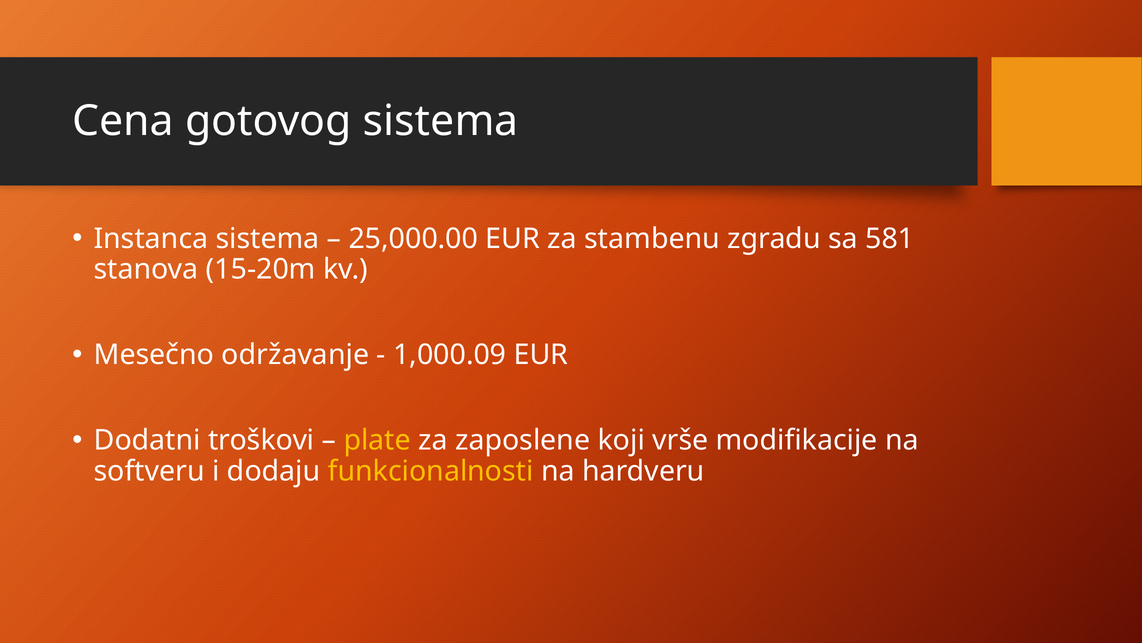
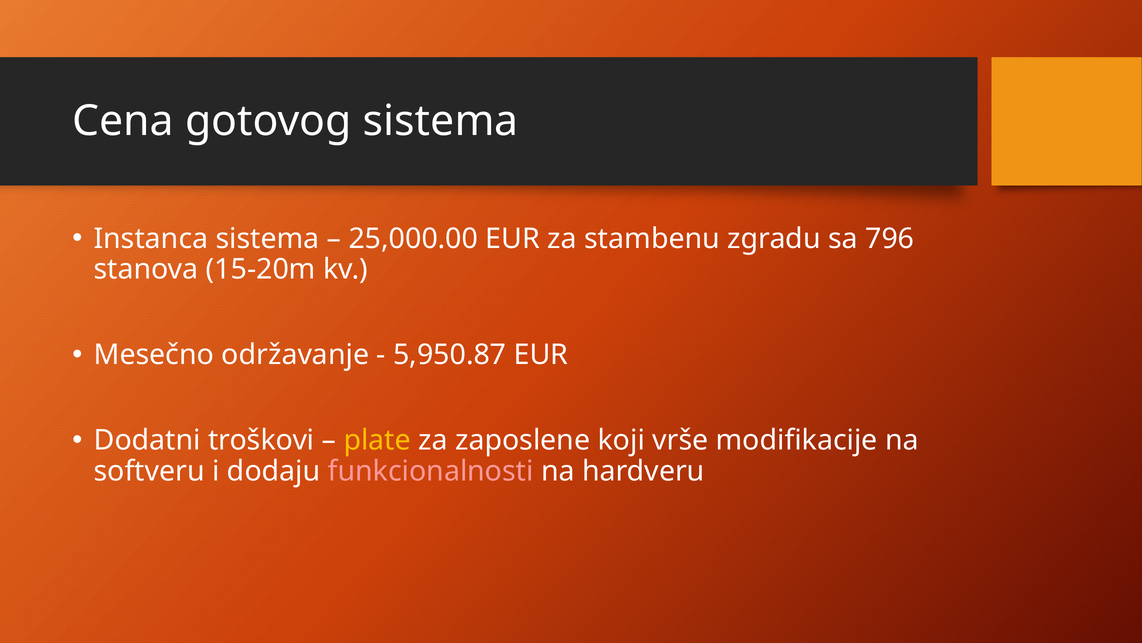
581: 581 -> 796 (890, 238)
1,000.09: 1,000.09 -> 5,950.87 (450, 355)
funkcionalnosti colour: yellow -> pink (431, 471)
